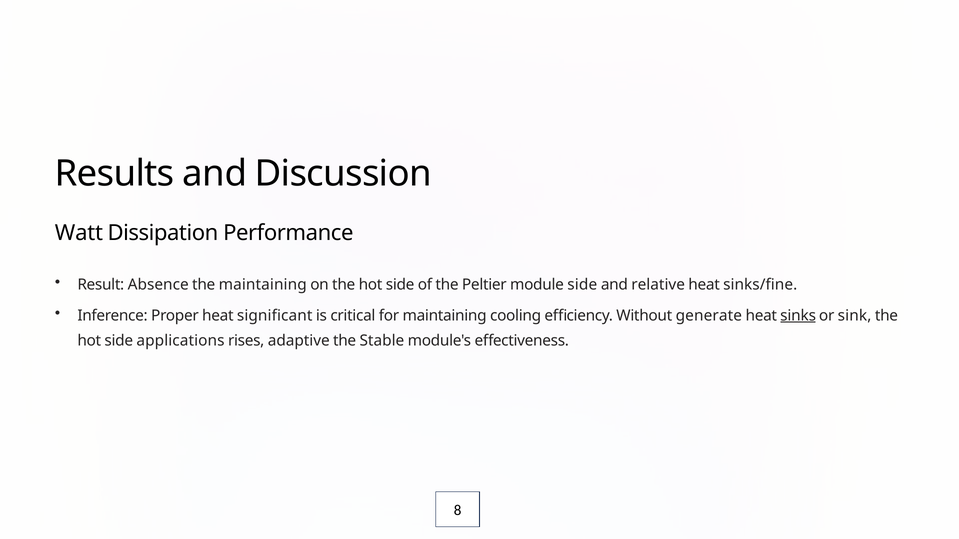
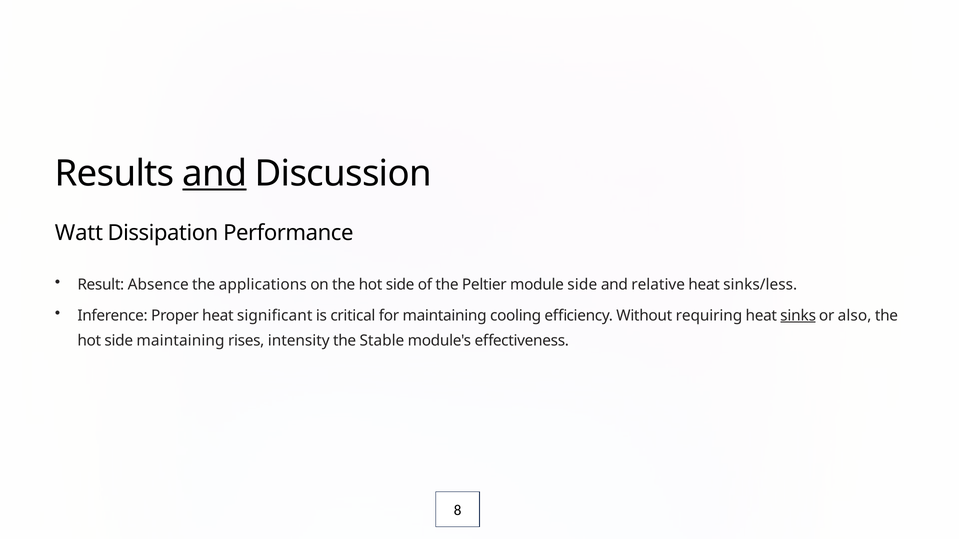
and underline: none -> present (215, 174)
the maintaining: maintaining -> applications (263, 285)
sinks/fine: sinks/fine -> sinks/less (760, 285)
generate: generate -> requiring (709, 316)
sink: sink -> also (855, 316)
side applications: applications -> maintaining (181, 341)
adaptive: adaptive -> intensity (299, 341)
